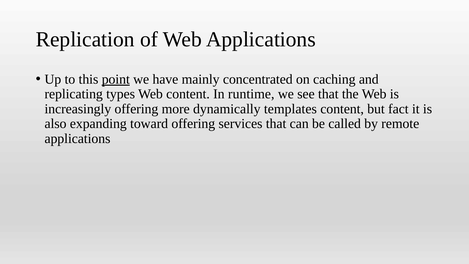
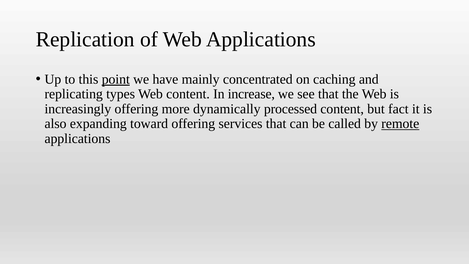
runtime: runtime -> increase (251, 94)
templates: templates -> processed (291, 109)
remote underline: none -> present (400, 124)
